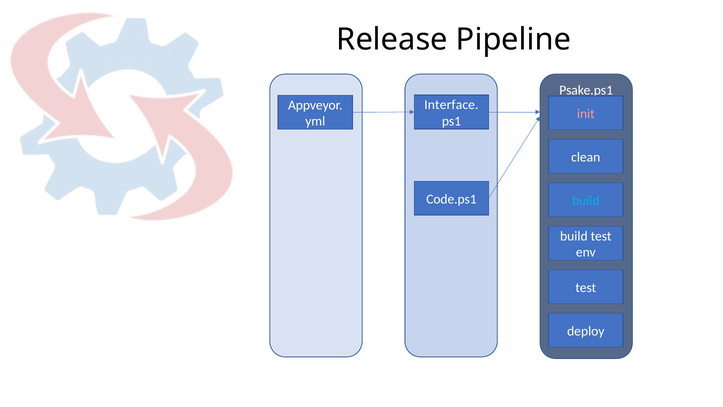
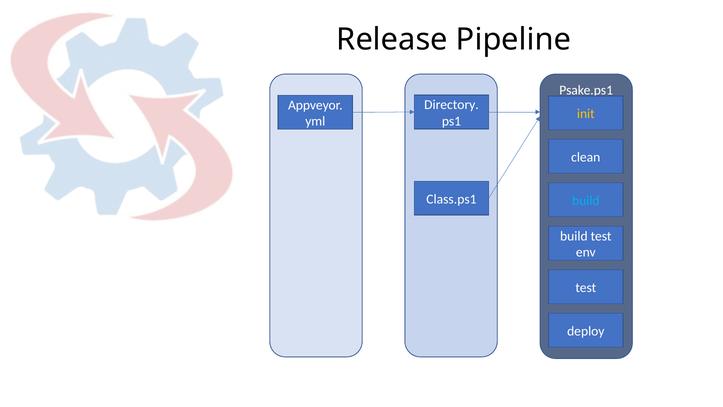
Interface: Interface -> Directory (451, 105)
init colour: pink -> yellow (586, 114)
Code.ps1: Code.ps1 -> Class.ps1 (451, 199)
